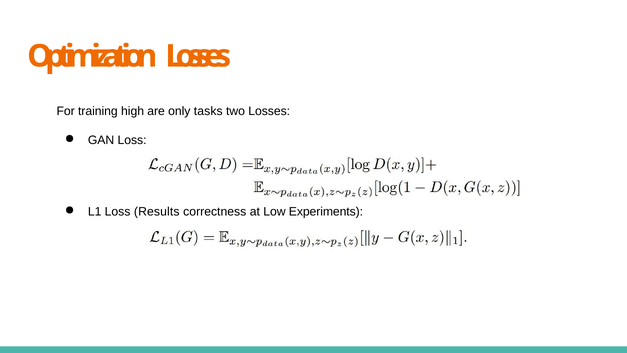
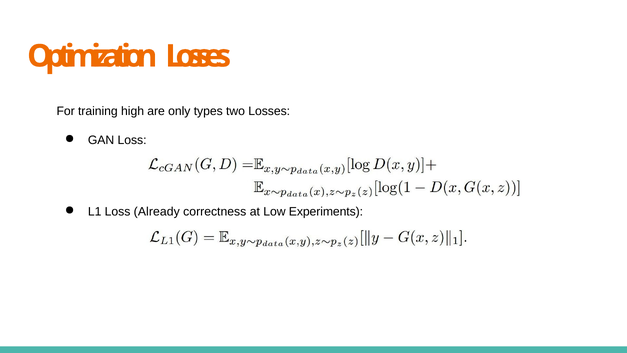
tasks: tasks -> types (208, 111)
Results: Results -> Already (157, 211)
